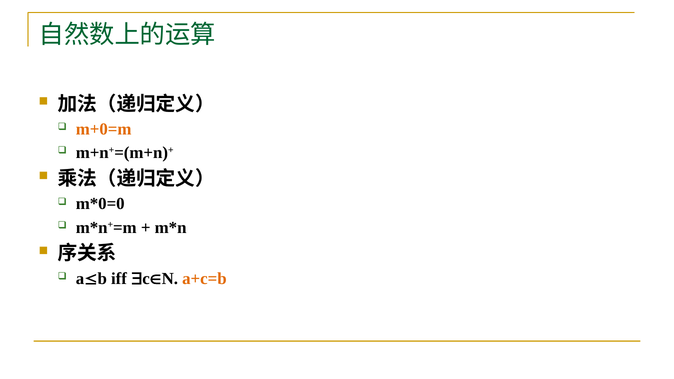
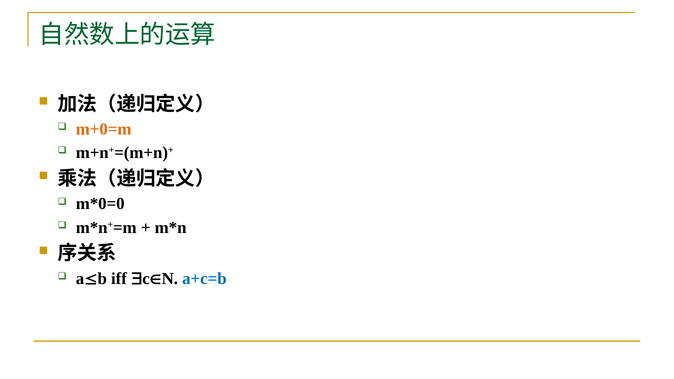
a+c=b colour: orange -> blue (204, 279)
